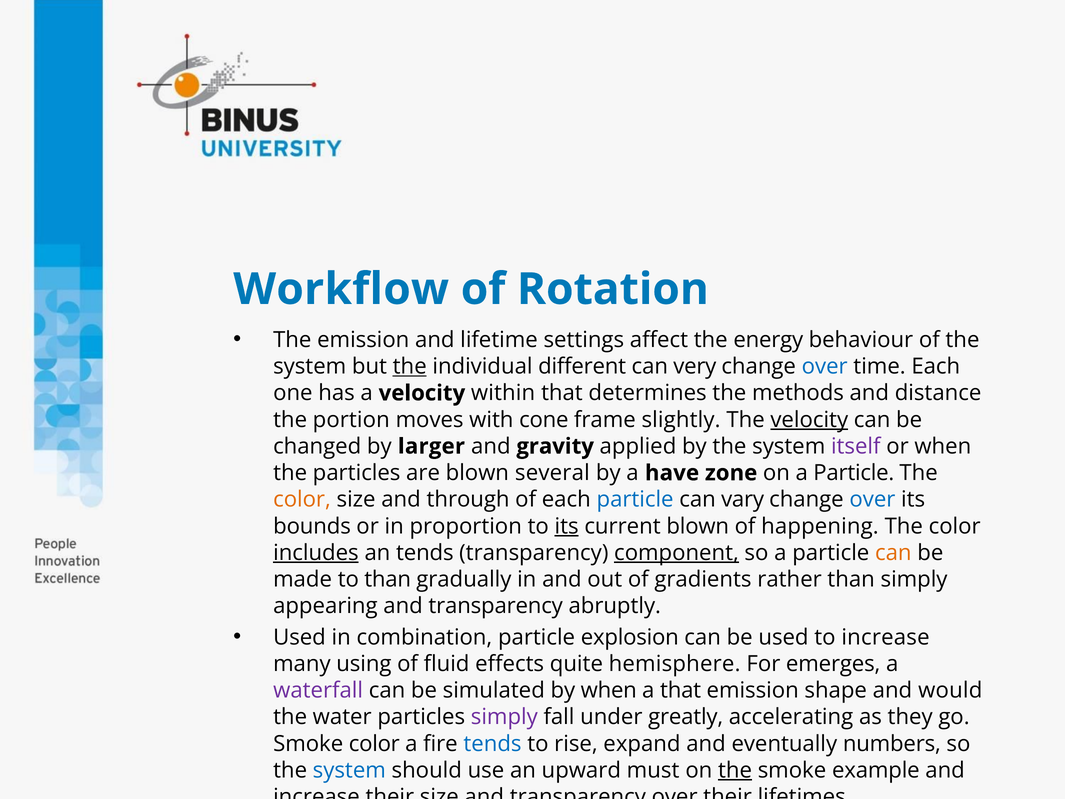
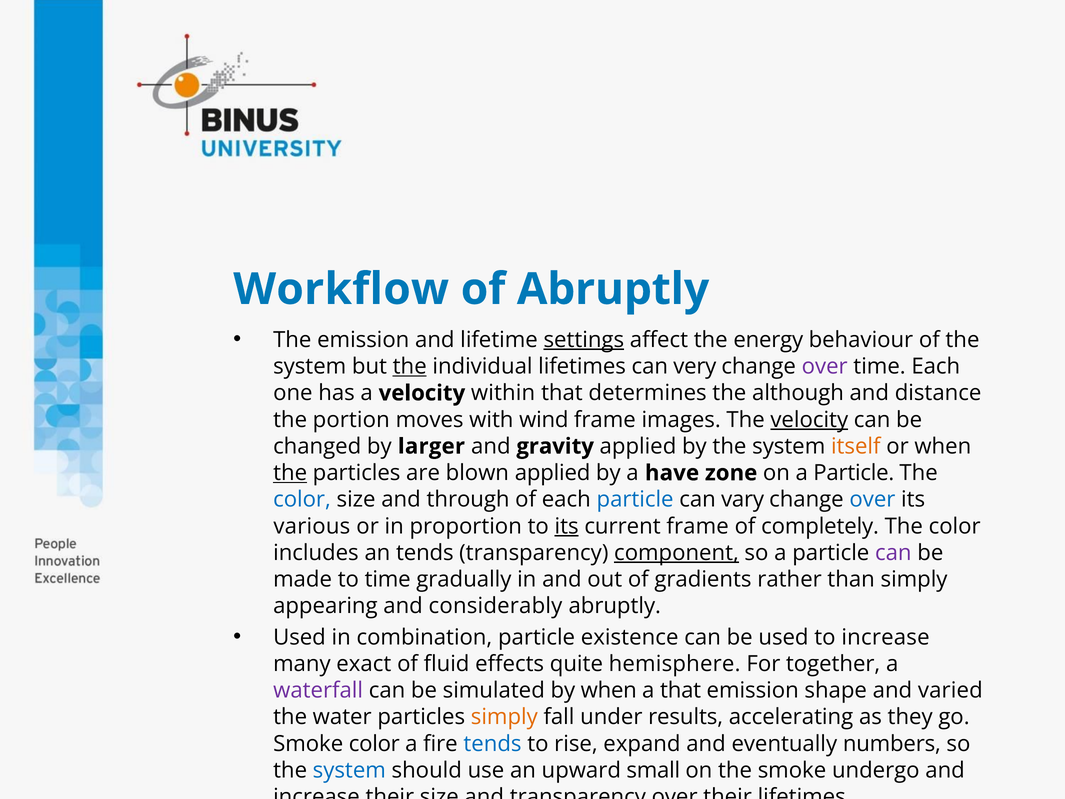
of Rotation: Rotation -> Abruptly (613, 289)
settings underline: none -> present (584, 340)
individual different: different -> lifetimes (582, 366)
over colour: blue -> purple (825, 366)
methods: methods -> although (798, 393)
cone: cone -> wind (544, 420)
slightly: slightly -> images (681, 420)
itself colour: purple -> orange (856, 446)
the underline: none -> present (290, 473)
blown several: several -> applied (553, 473)
color colour: orange -> blue (302, 499)
bounds: bounds -> various (312, 526)
current blown: blown -> frame (698, 526)
happening: happening -> completely (820, 526)
includes underline: present -> none (316, 553)
can colour: orange -> purple (893, 553)
to than: than -> time (388, 579)
appearing and transparency: transparency -> considerably (495, 606)
explosion: explosion -> existence (630, 637)
using: using -> exact (364, 664)
emerges: emerges -> together (833, 664)
would: would -> varied (950, 690)
simply colour: purple -> orange (504, 717)
greatly: greatly -> results (686, 717)
must: must -> small (653, 770)
the underline: present -> none (735, 770)
example: example -> undergo (876, 770)
